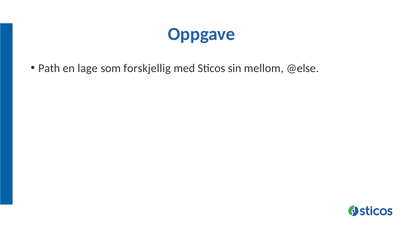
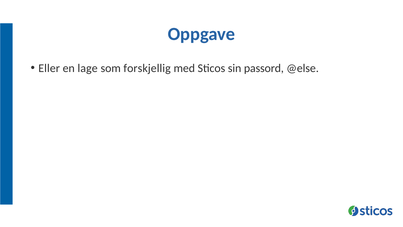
Path: Path -> Eller (49, 68)
mellom: mellom -> passord (264, 68)
